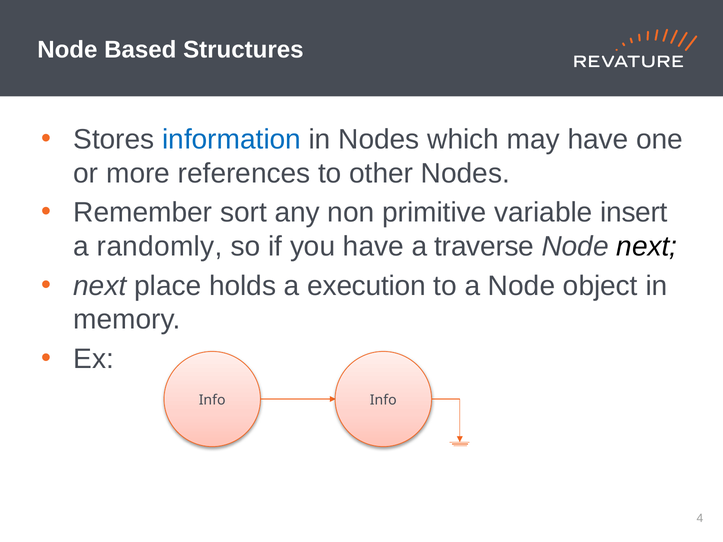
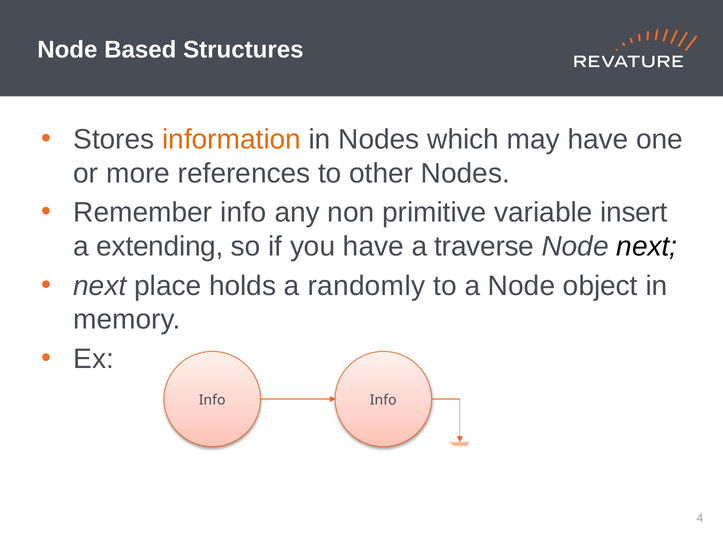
information colour: blue -> orange (232, 140)
Remember sort: sort -> info (243, 213)
randomly: randomly -> extending (160, 247)
execution: execution -> randomly (366, 286)
